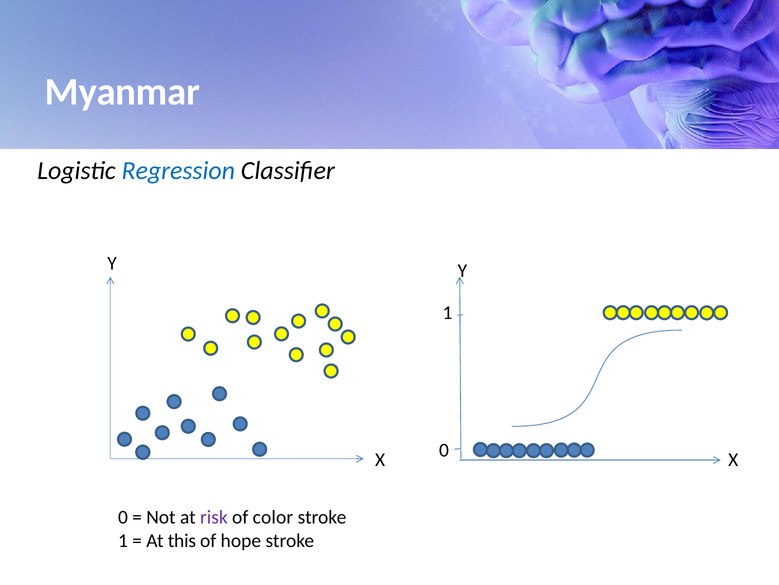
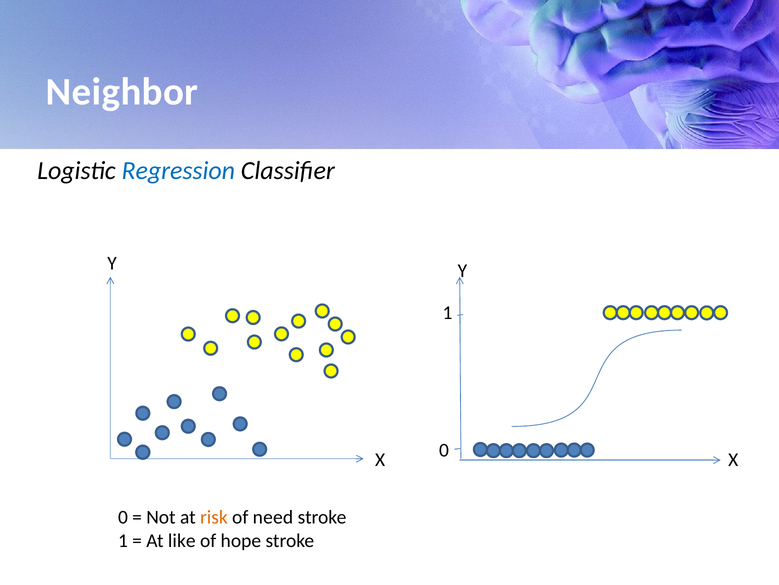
Myanmar: Myanmar -> Neighbor (122, 92)
risk colour: purple -> orange (214, 517)
color: color -> need (273, 517)
this: this -> like (182, 540)
